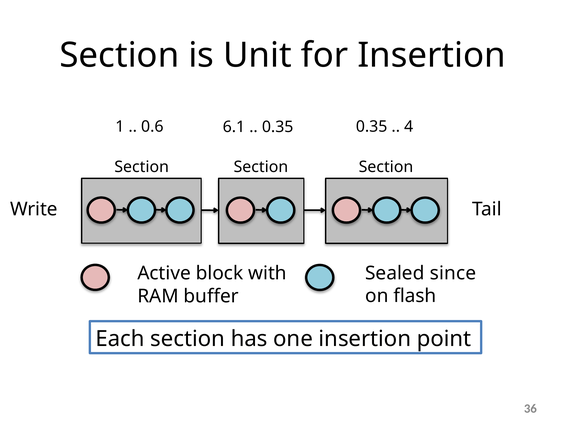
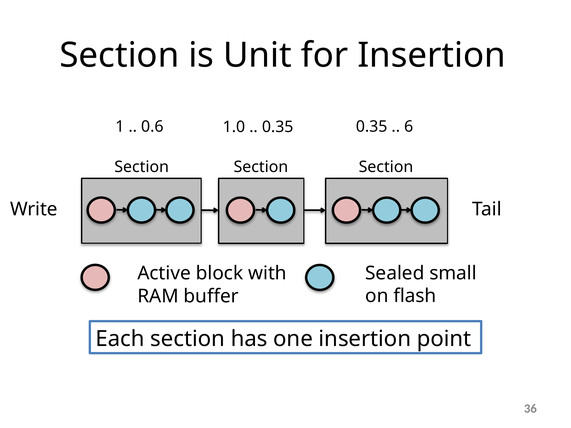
6.1: 6.1 -> 1.0 (234, 127)
4: 4 -> 6 (409, 127)
since: since -> small (453, 273)
